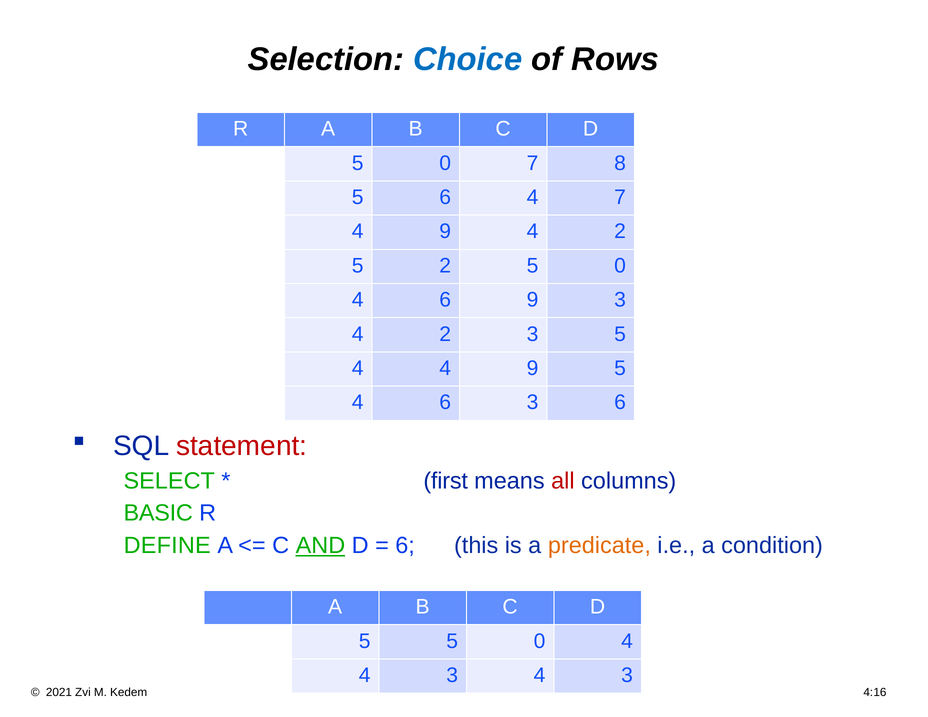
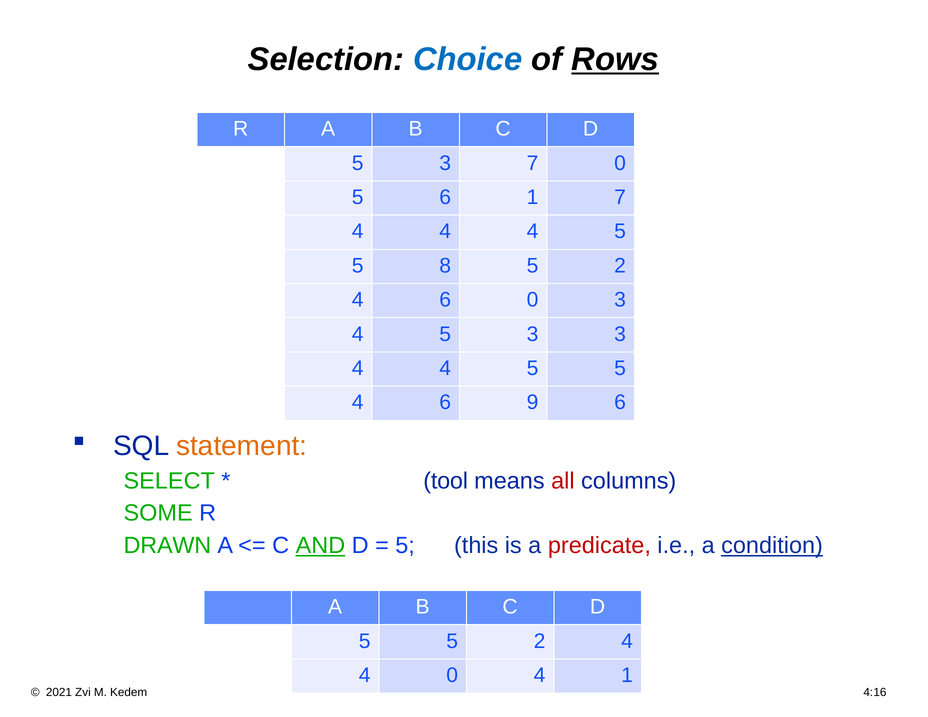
Rows underline: none -> present (615, 60)
0: 0 -> 3 (445, 163)
7 8: 8 -> 0 (620, 163)
6 4: 4 -> 1 (533, 197)
9: 9 -> 4 (445, 232)
2: 2 -> 5 (620, 232)
5 2: 2 -> 8 (445, 266)
0: 0 -> 2 (620, 266)
6 9: 9 -> 0 (533, 300)
2: 2 -> 5 (445, 334)
3 5: 5 -> 3 (620, 334)
9: 9 -> 5 (533, 368)
6 3: 3 -> 9 (533, 403)
statement colour: red -> orange (242, 446)
first: first -> tool (446, 481)
BASIC: BASIC -> SOME (158, 513)
DEFINE: DEFINE -> DRAWN (167, 546)
6: 6 -> 5 (405, 546)
predicate colour: orange -> red (599, 546)
condition underline: none -> present (772, 546)
5 5 0: 0 -> 2 (540, 641)
3: 3 -> 0 (452, 675)
3: 3 -> 1 (627, 675)
